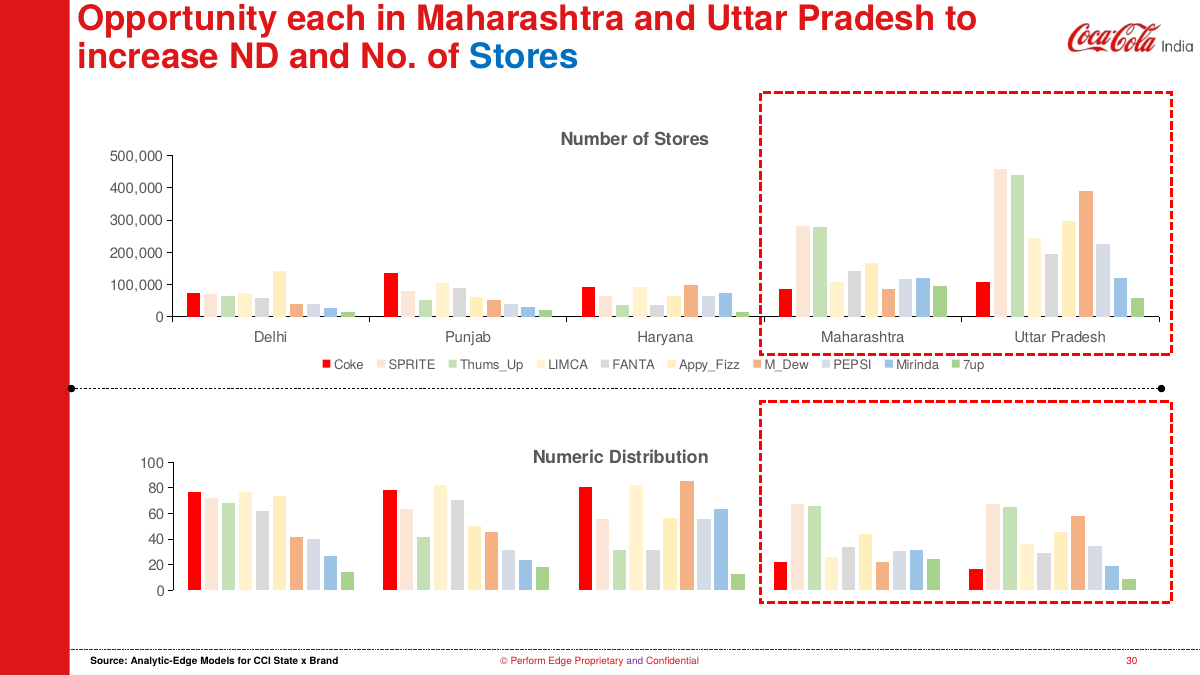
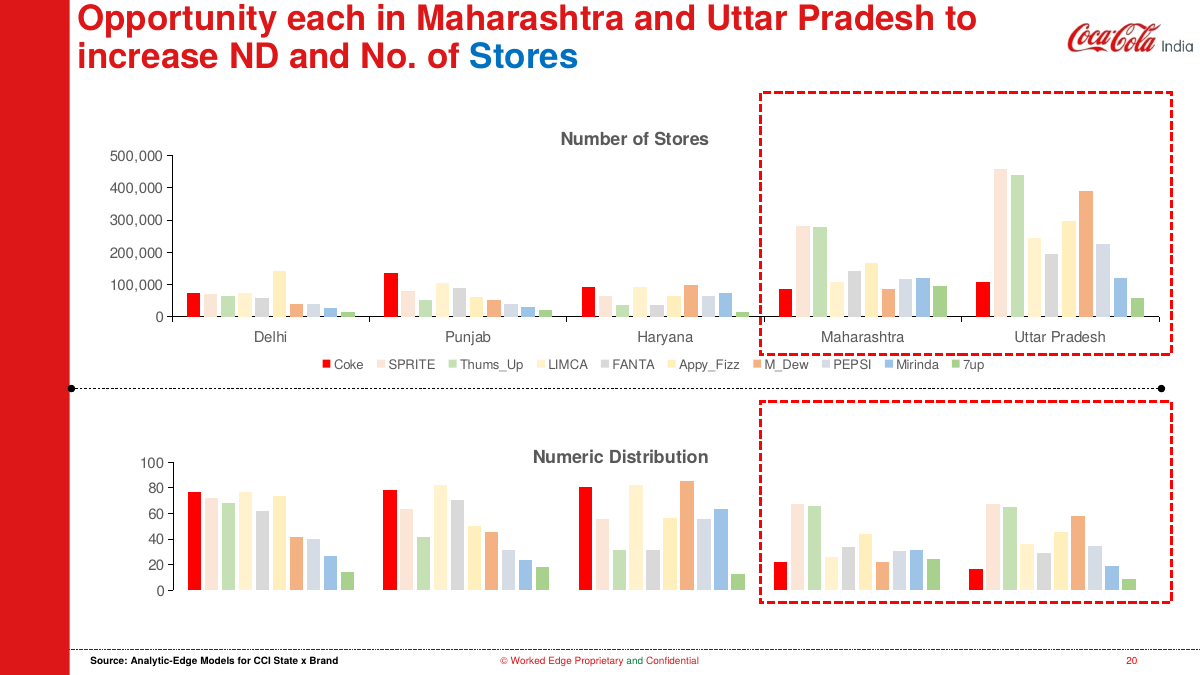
Perform: Perform -> Worked (528, 661)
and colour: purple -> green (635, 661)
Confidential 30: 30 -> 20 (1132, 661)
